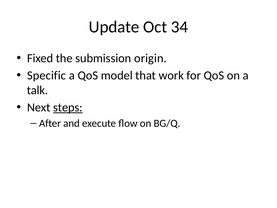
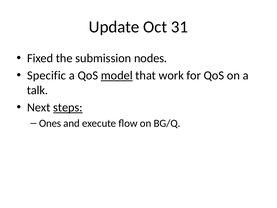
34: 34 -> 31 (179, 27)
origin: origin -> nodes (151, 58)
model underline: none -> present (117, 75)
After: After -> Ones (50, 123)
